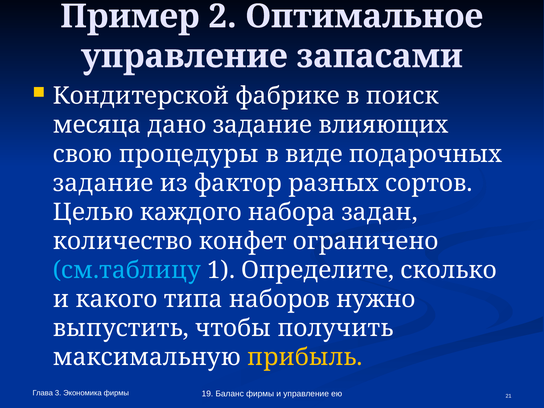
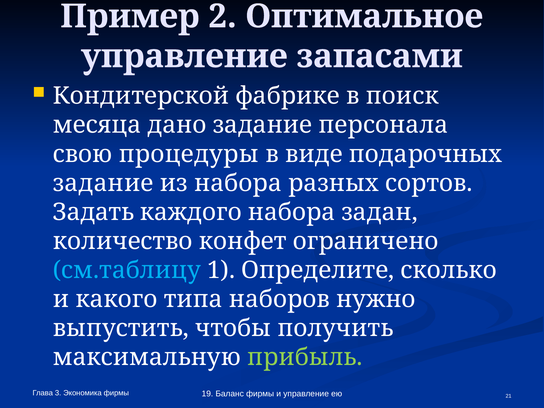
влияющих: влияющих -> персонала (383, 125)
из фактор: фактор -> набора (238, 183)
Целью: Целью -> Задать (93, 212)
прибыль colour: yellow -> light green (305, 357)
